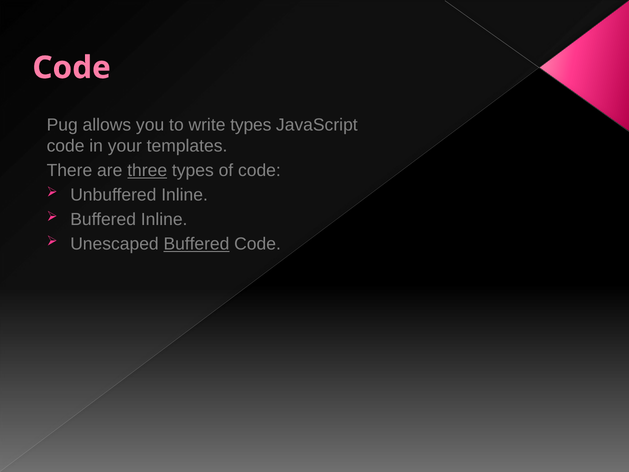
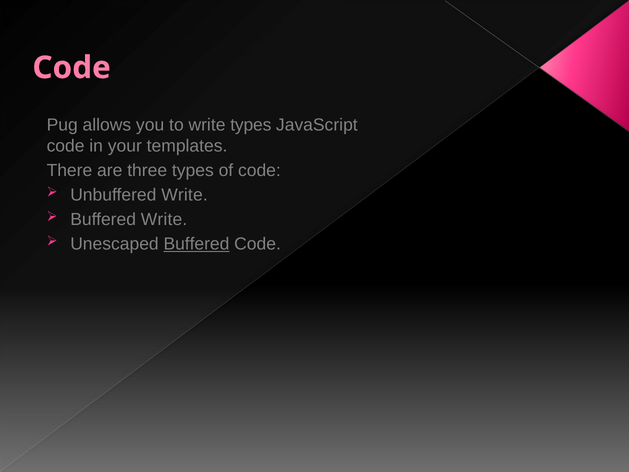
three underline: present -> none (147, 170)
Unbuffered Inline: Inline -> Write (185, 195)
Buffered Inline: Inline -> Write (164, 219)
